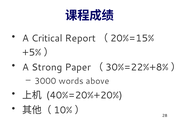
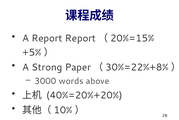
A Critical: Critical -> Report (47, 38)
